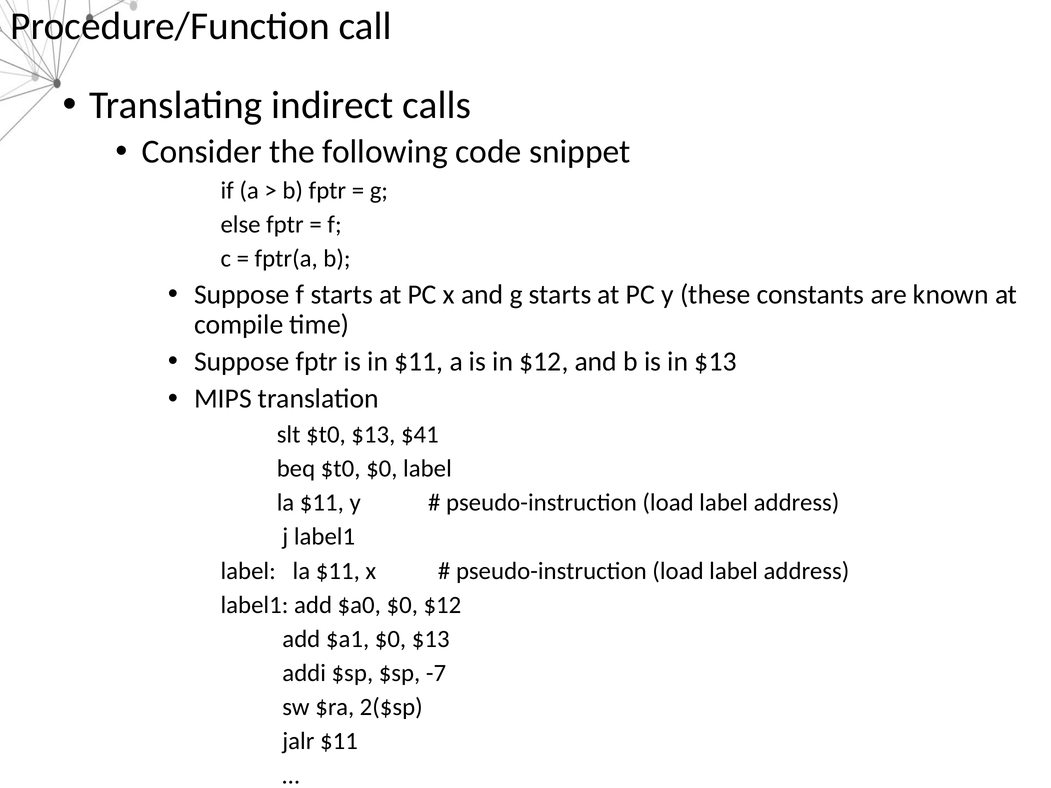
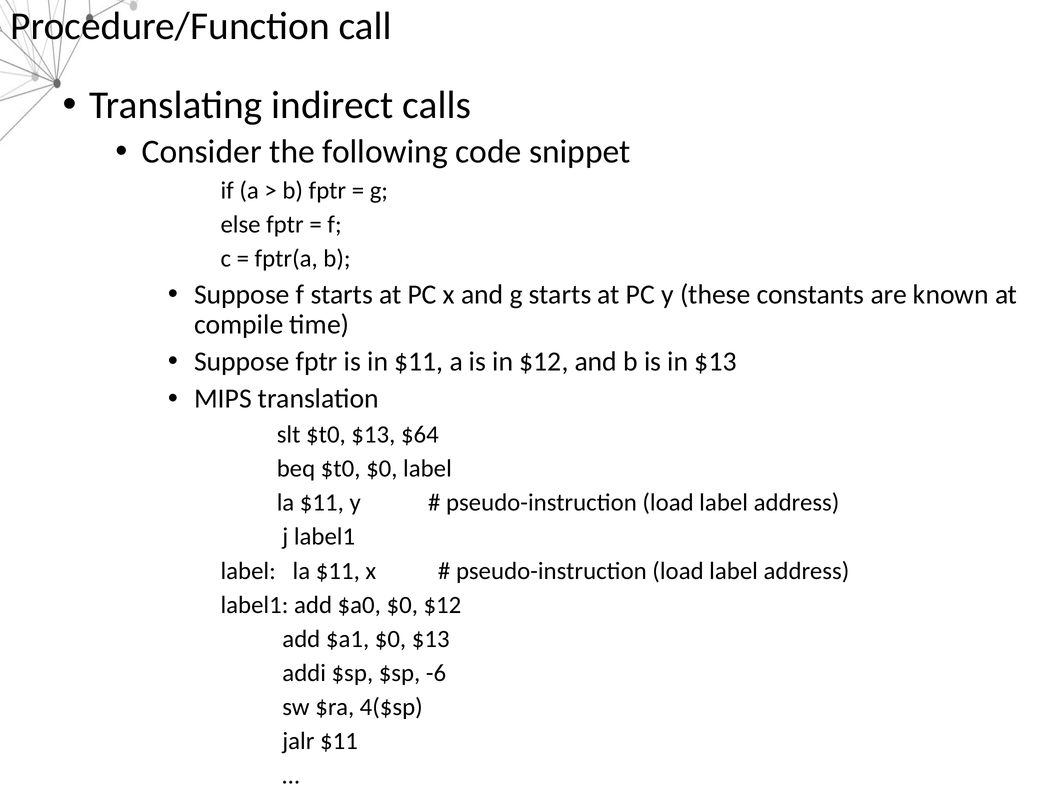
$41: $41 -> $64 (420, 435)
-7: -7 -> -6 (436, 673)
2($sp: 2($sp -> 4($sp (391, 707)
